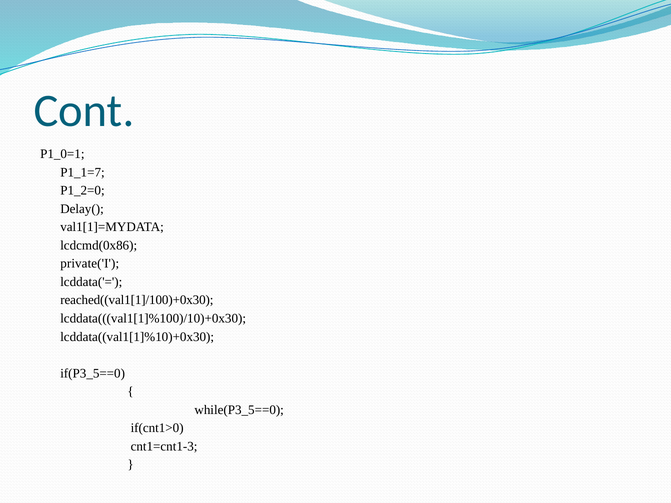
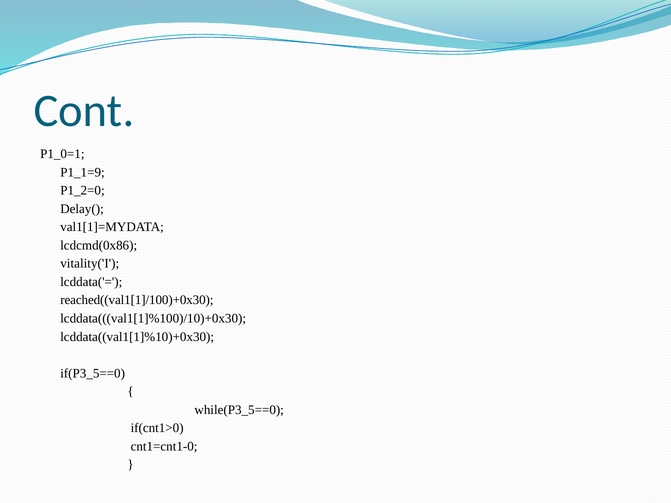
P1_1=7: P1_1=7 -> P1_1=9 (82, 172)
private('I: private('I -> vitality('I (90, 264)
cnt1=cnt1-3: cnt1=cnt1-3 -> cnt1=cnt1-0 (164, 447)
